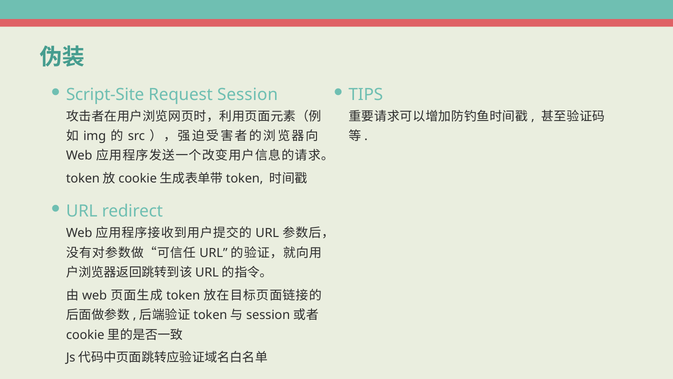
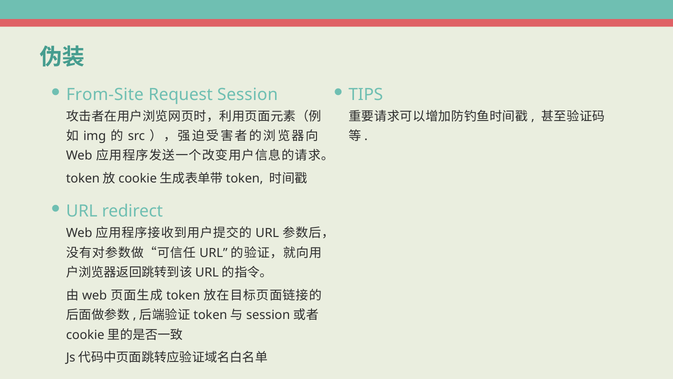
Script-Site: Script-Site -> From-Site (105, 94)
